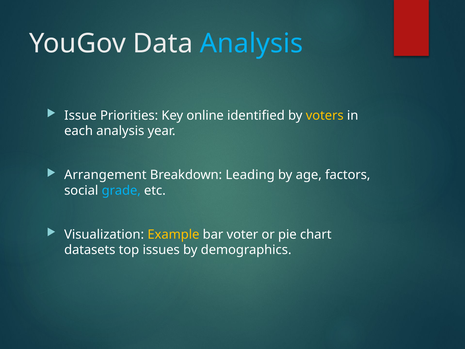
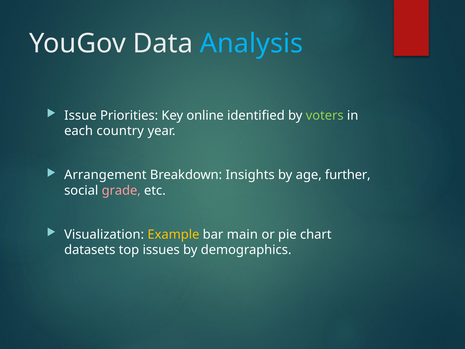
voters colour: yellow -> light green (325, 115)
each analysis: analysis -> country (120, 131)
Leading: Leading -> Insights (250, 175)
factors: factors -> further (348, 175)
grade colour: light blue -> pink (121, 190)
voter: voter -> main (242, 234)
